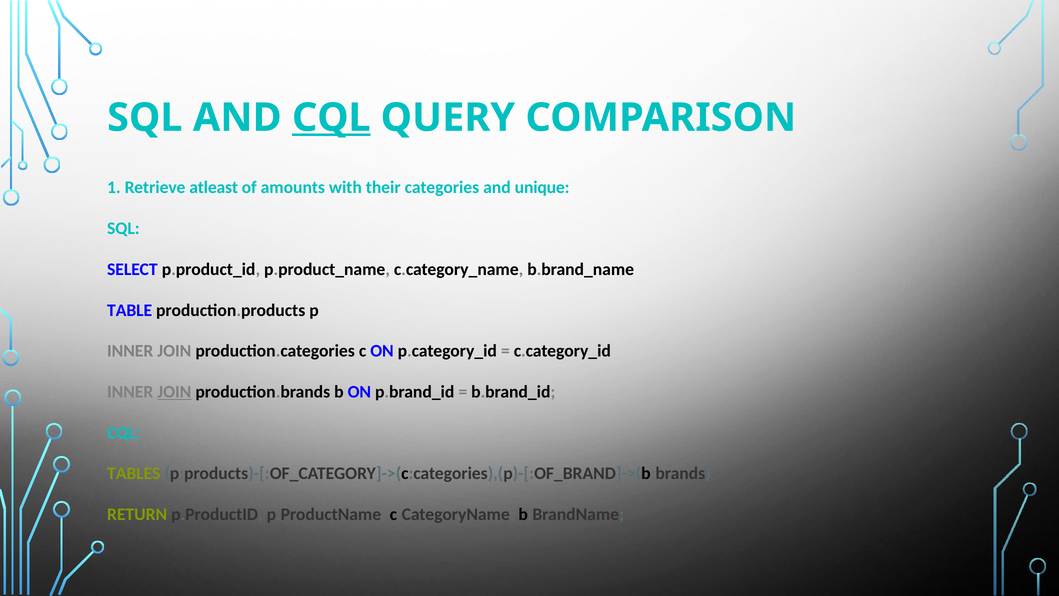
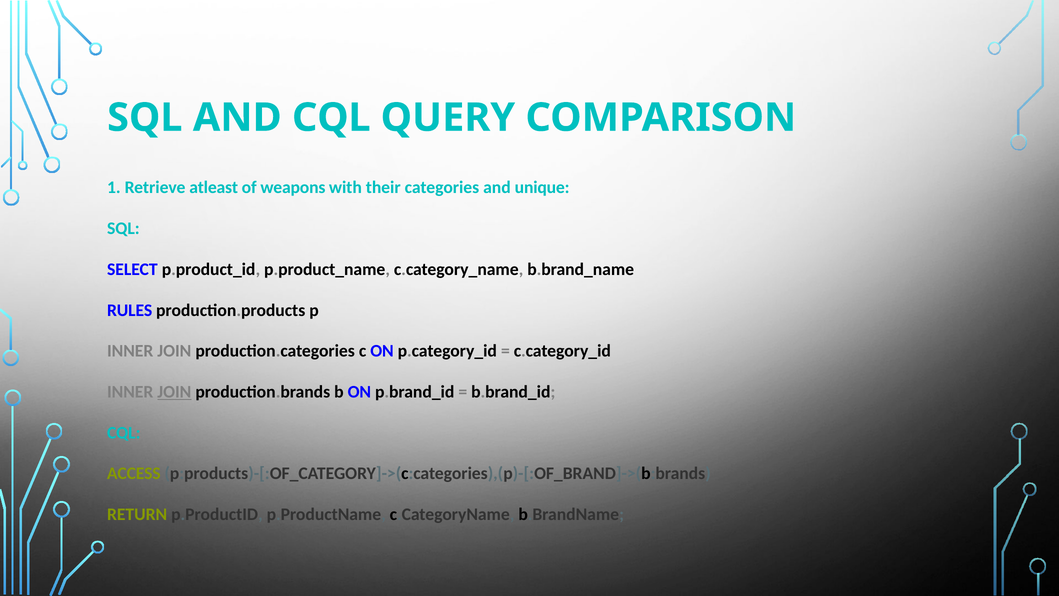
CQL underline: present -> none (331, 118)
amounts: amounts -> weapons (293, 188)
TABLE: TABLE -> RULES (130, 310)
TABLES: TABLES -> ACCESS (134, 473)
